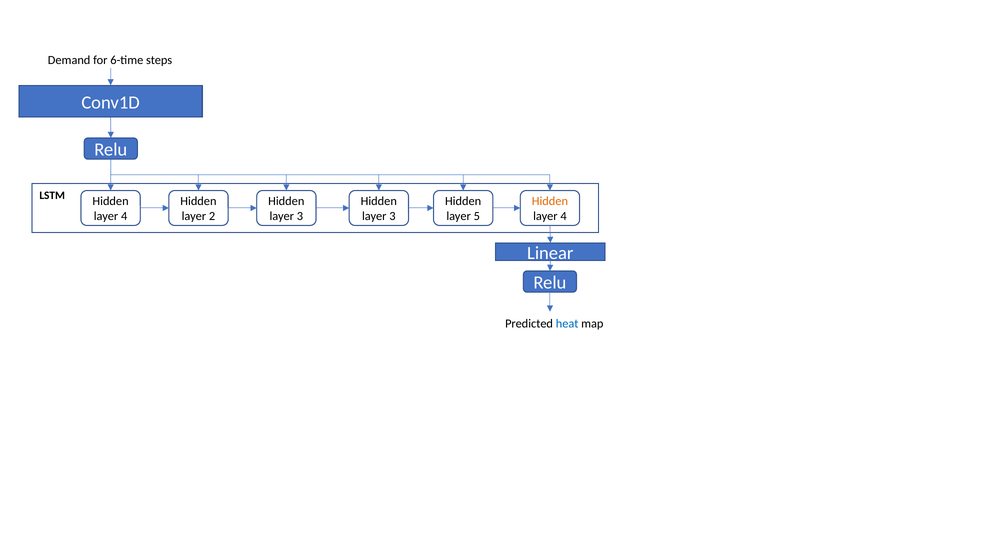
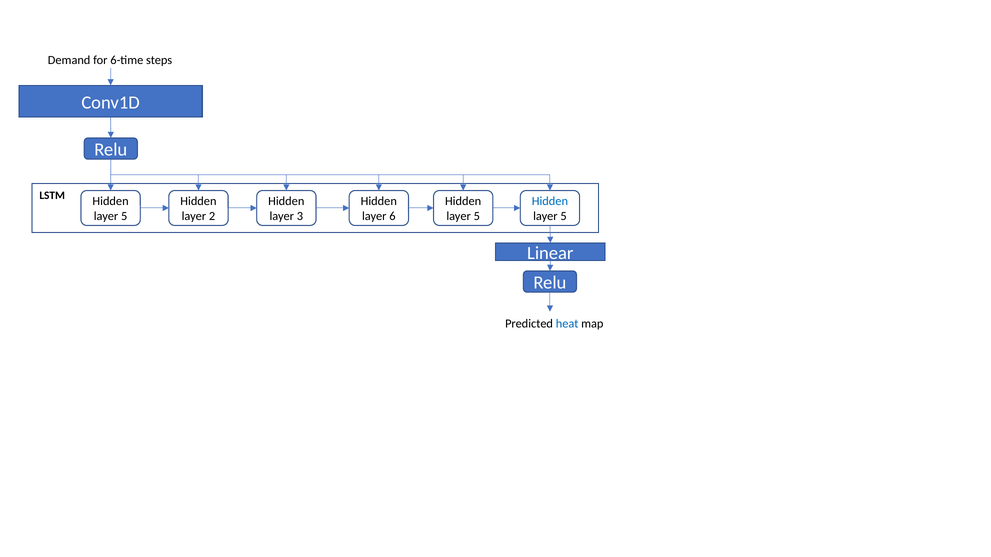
Hidden colour: orange -> blue (550, 202)
4: 4 -> 5 (124, 216)
3: 3 -> 6 (392, 216)
4: 4 -> 5 (564, 216)
